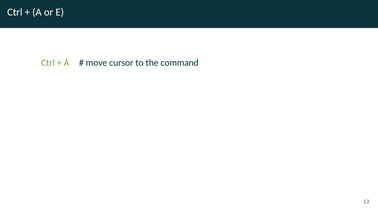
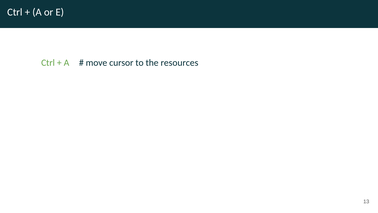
command: command -> resources (179, 63)
